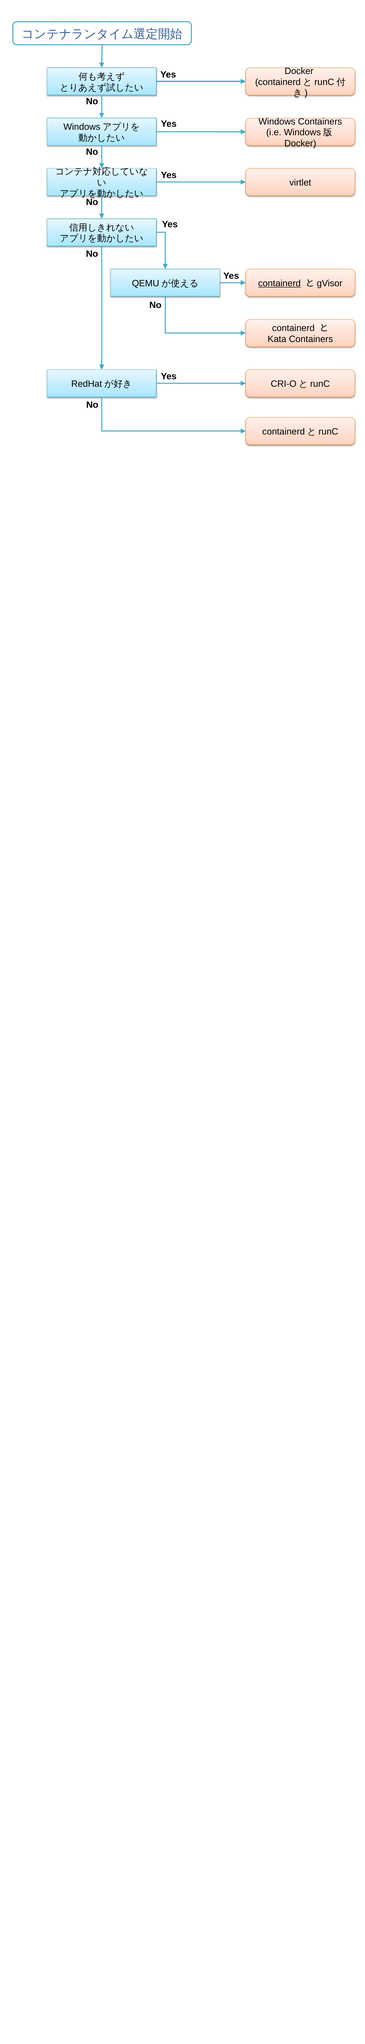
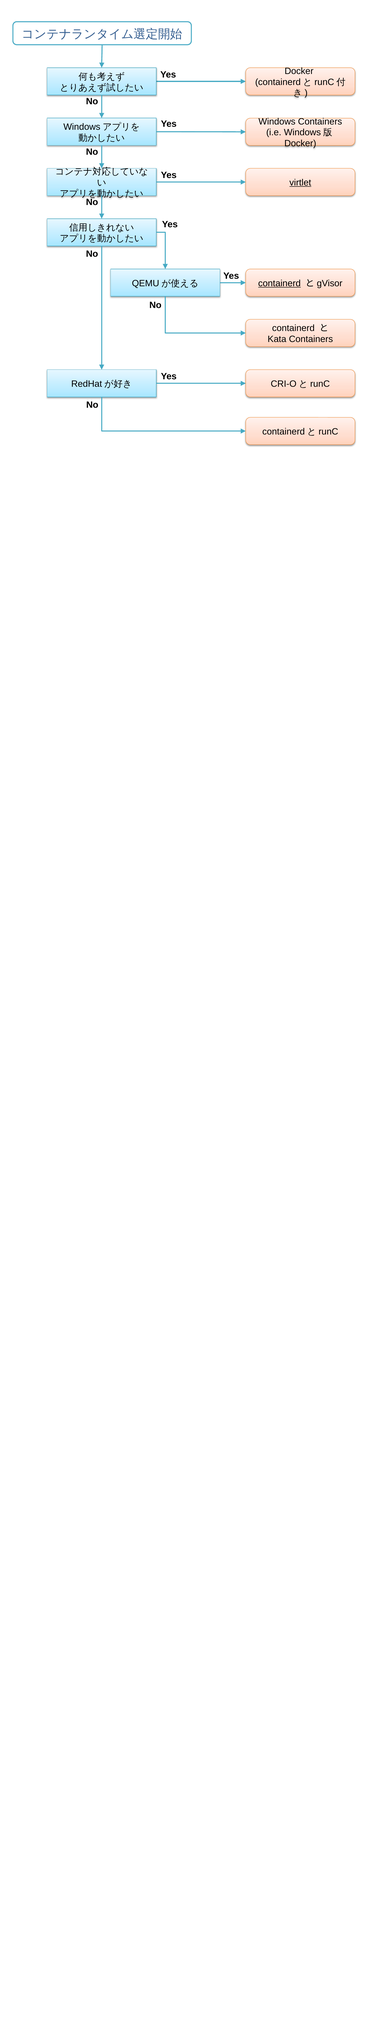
virtlet underline: none -> present (300, 183)
